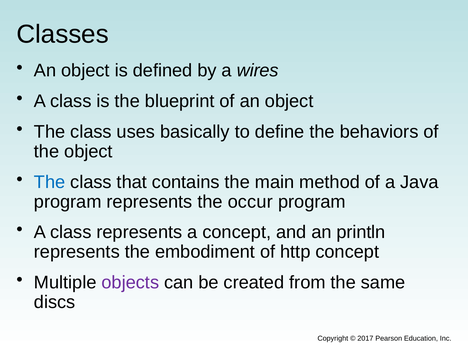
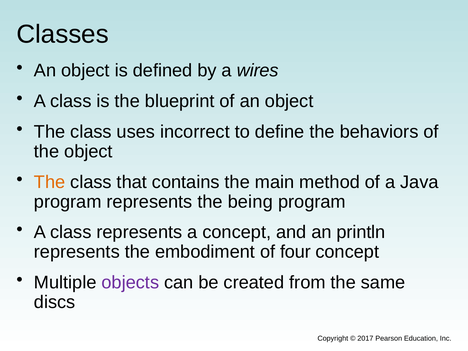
basically: basically -> incorrect (195, 132)
The colour: blue -> orange (50, 182)
occur: occur -> being (250, 202)
http: http -> four (295, 252)
